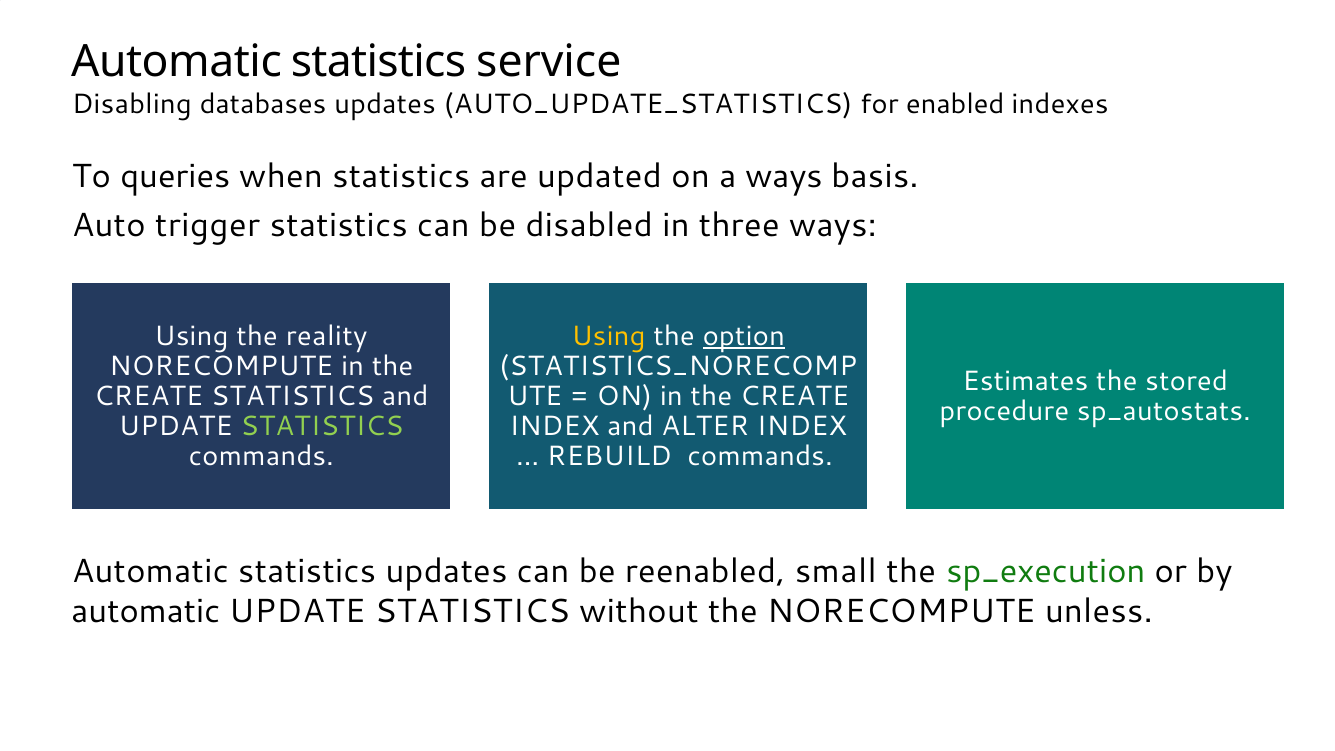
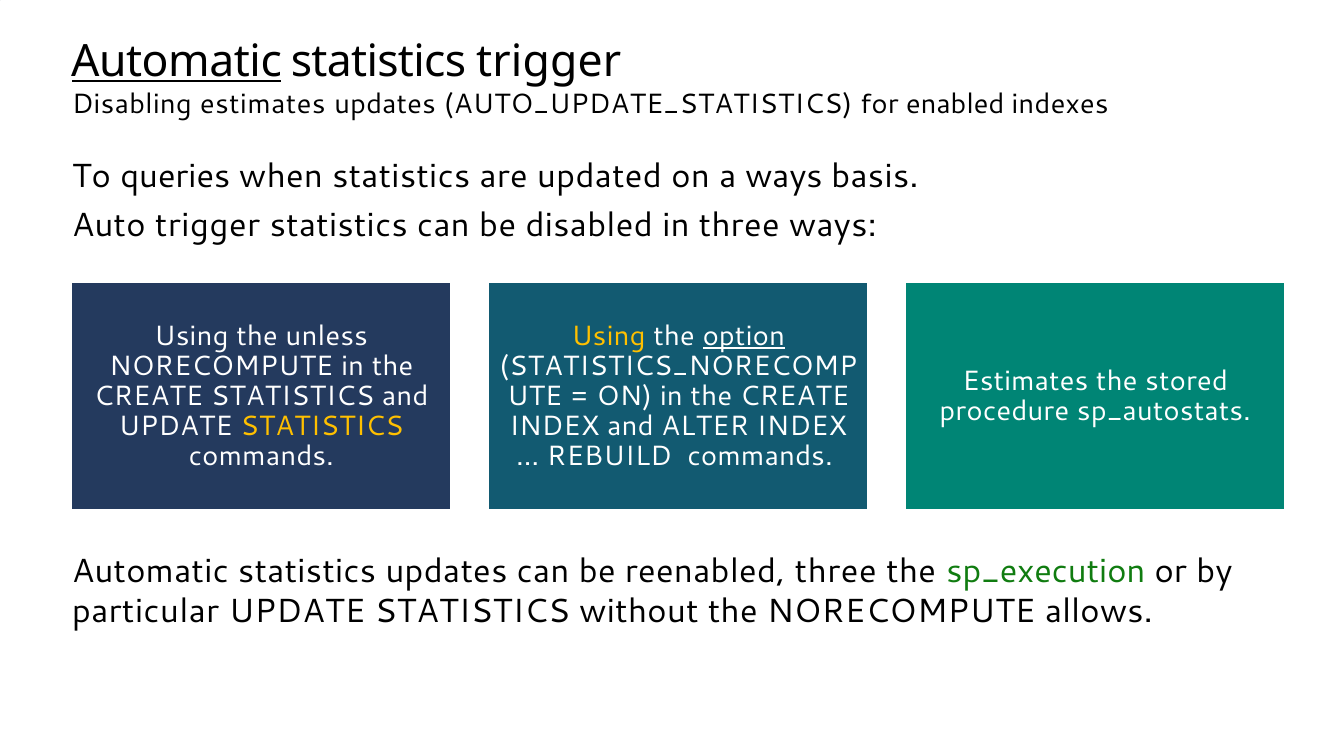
Automatic underline: none -> present (176, 62)
statistics service: service -> trigger (549, 62)
Disabling databases: databases -> estimates (263, 105)
reality: reality -> unless (327, 336)
STATISTICS colour: light green -> yellow (322, 426)
reenabled small: small -> three (836, 572)
automatic: automatic -> particular (146, 612)
unless: unless -> allows (1099, 612)
